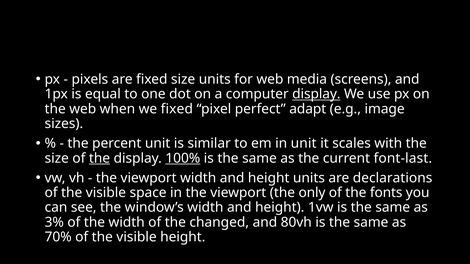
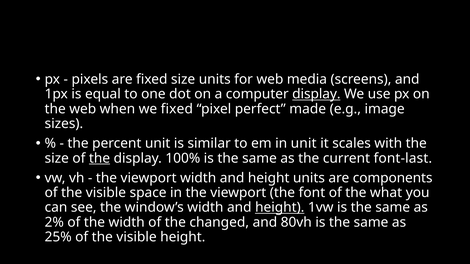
adapt: adapt -> made (308, 109)
100% underline: present -> none (183, 158)
declarations: declarations -> components (393, 178)
only: only -> font (312, 193)
fonts: fonts -> what (386, 193)
height underline: none -> present (280, 208)
3%: 3% -> 2% (54, 223)
70%: 70% -> 25% (58, 237)
